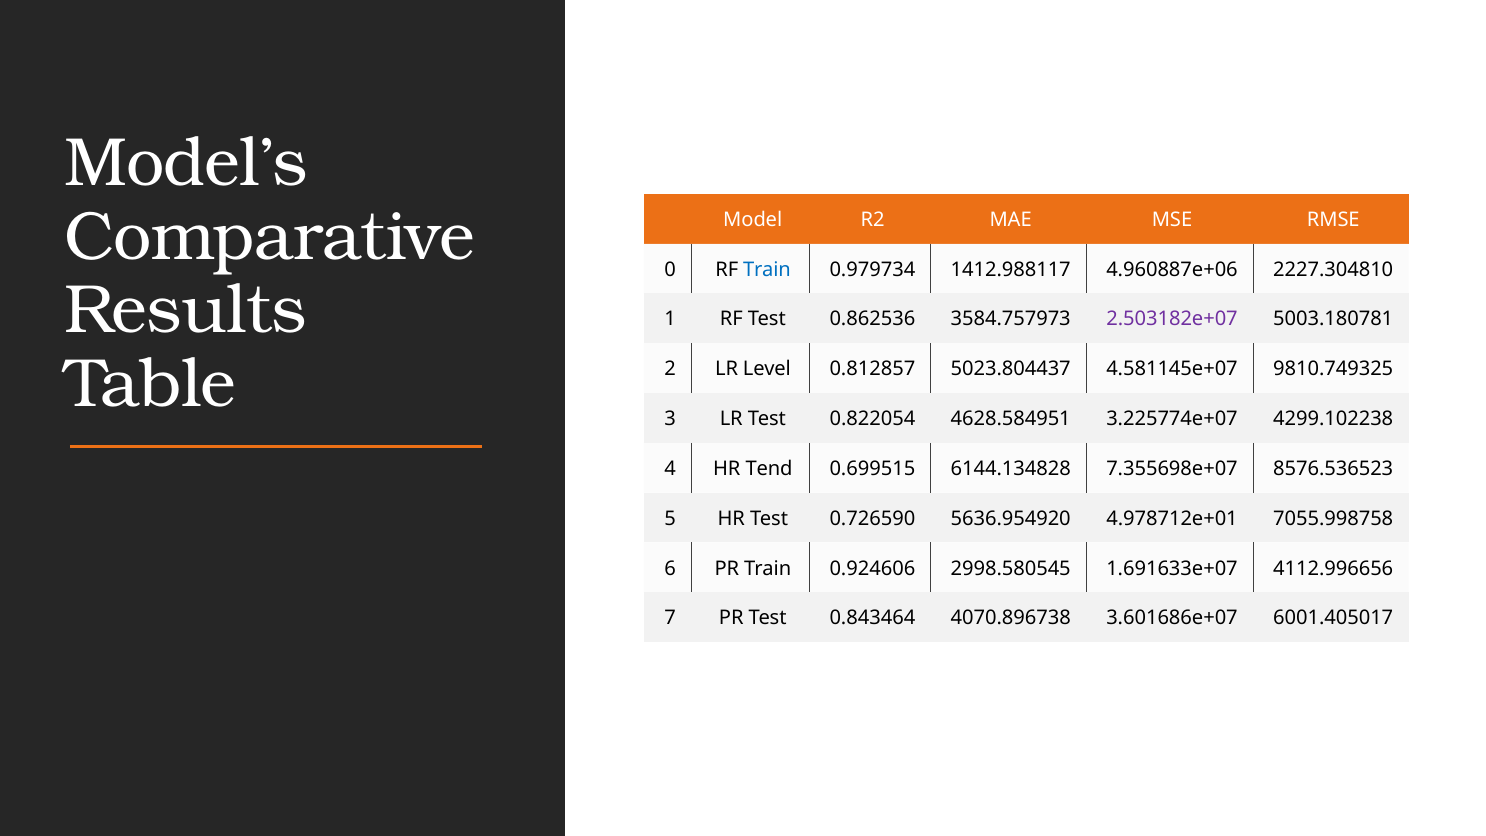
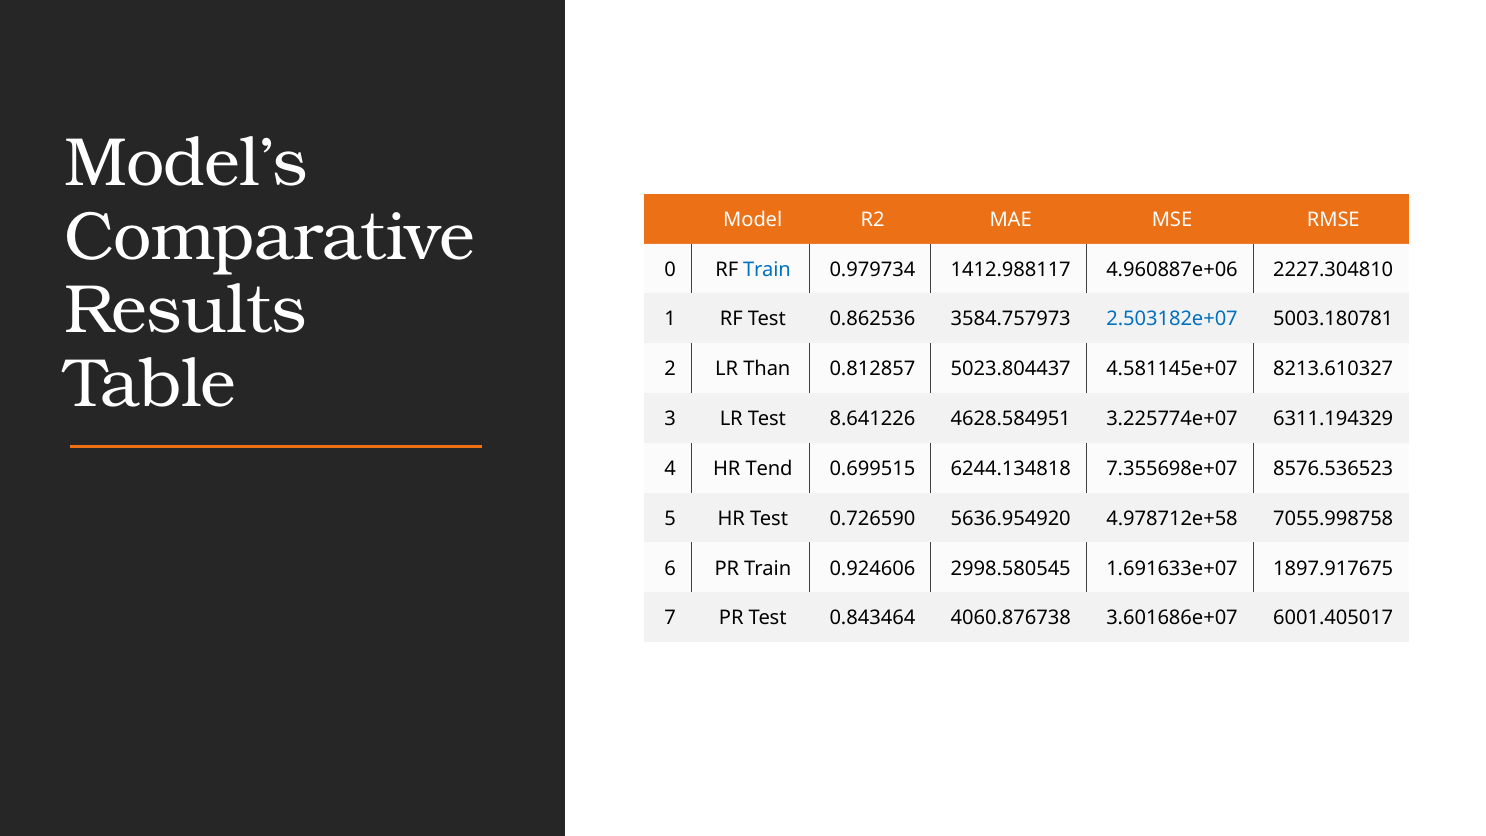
2.503182e+07 colour: purple -> blue (1172, 319)
Level: Level -> Than (767, 369)
9810.749325: 9810.749325 -> 8213.610327 (1333, 369)
0.822054: 0.822054 -> 8.641226 (872, 419)
4299.102238: 4299.102238 -> 6311.194329 (1333, 419)
6144.134828: 6144.134828 -> 6244.134818 (1011, 469)
4.978712e+01: 4.978712e+01 -> 4.978712e+58 (1172, 518)
4112.996656: 4112.996656 -> 1897.917675 (1333, 568)
4070.896738: 4070.896738 -> 4060.876738 (1011, 618)
